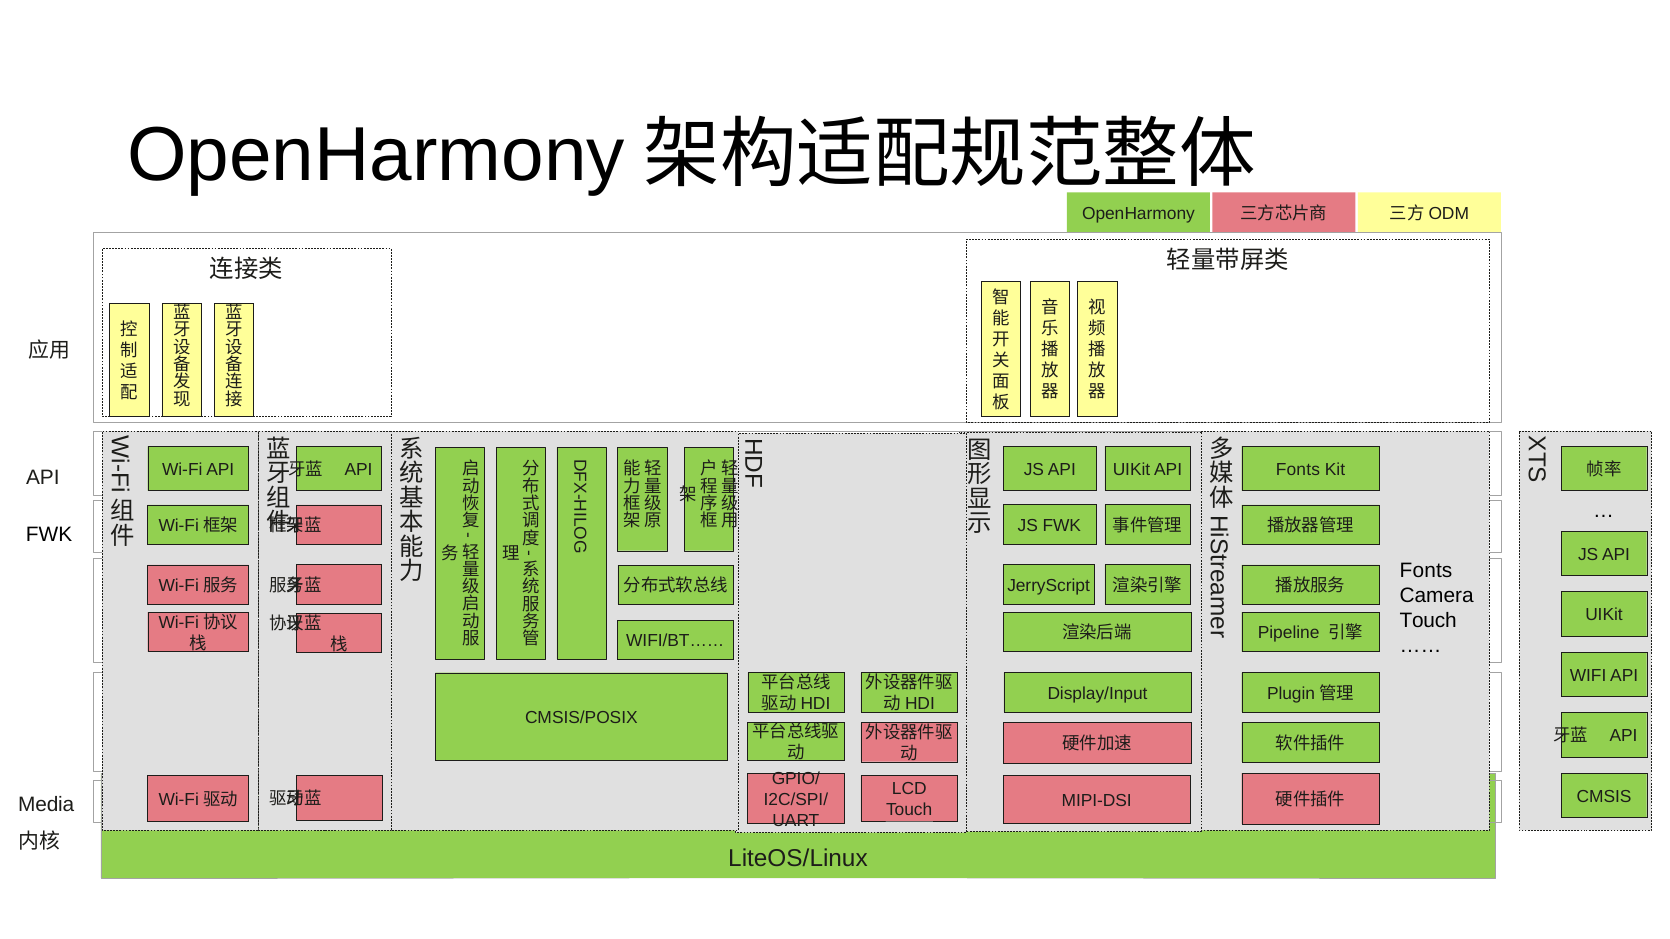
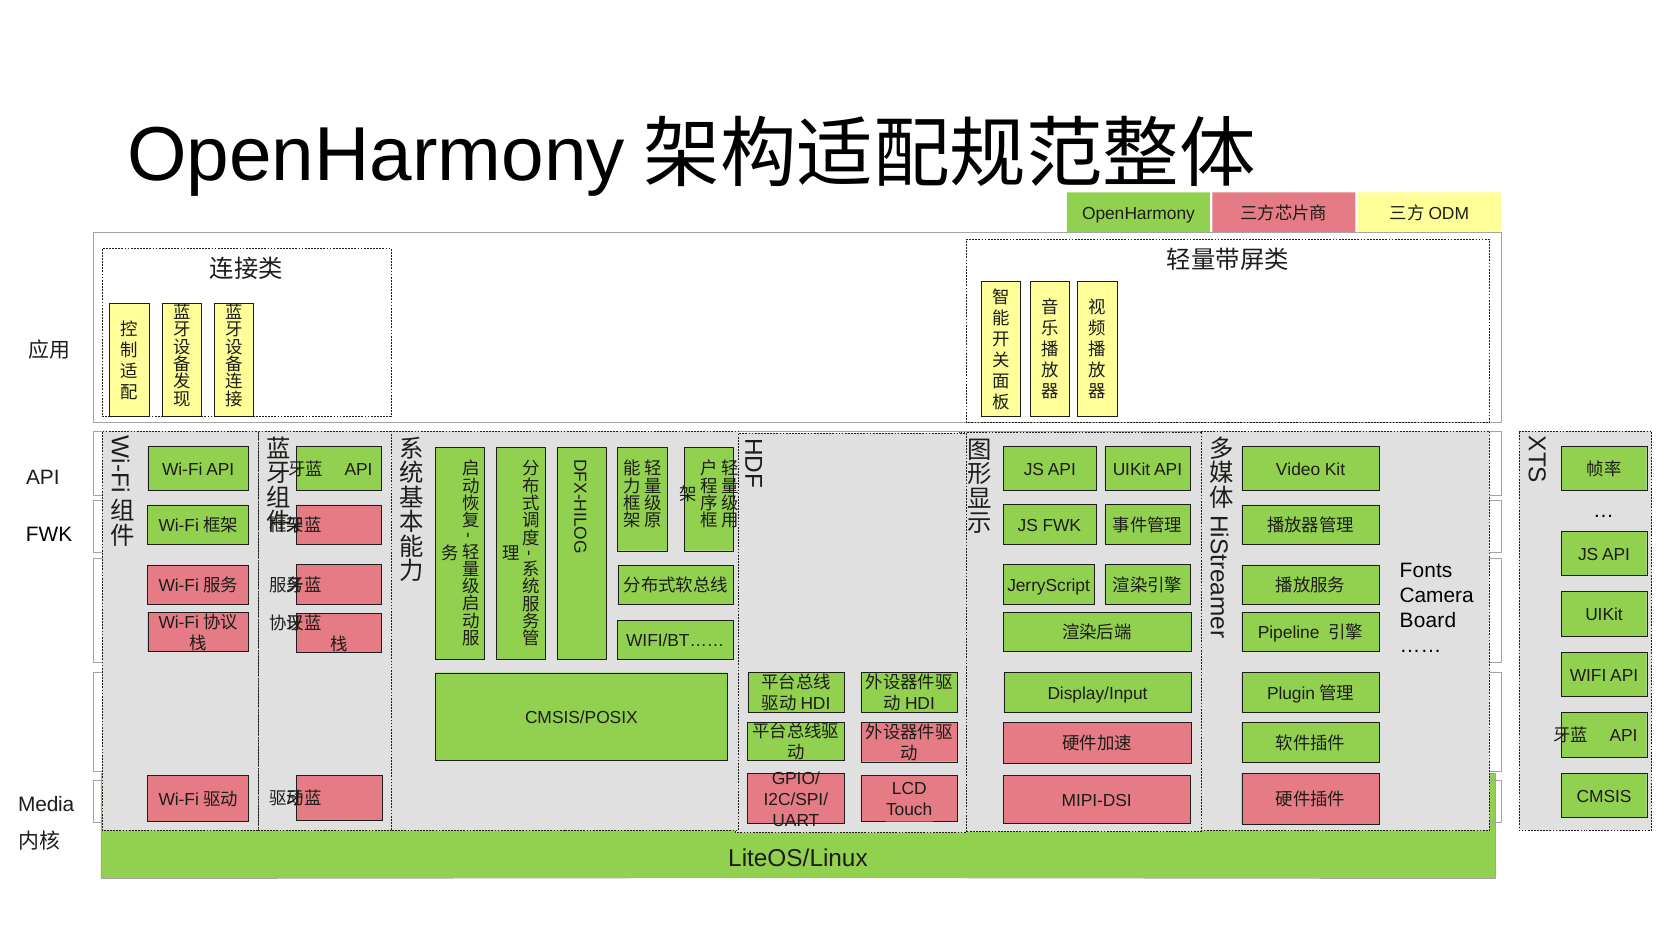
Fonts: Fonts -> Video (1298, 470)
Touch: Touch -> Board (1428, 621)
